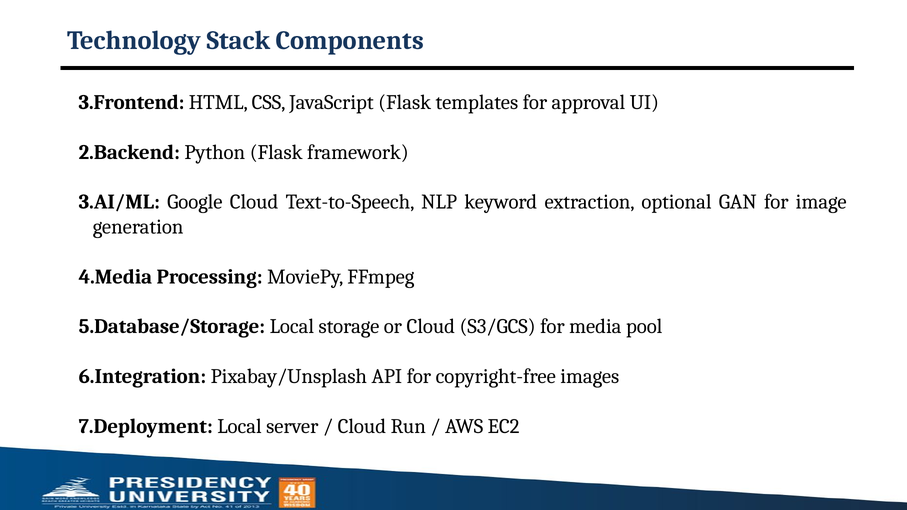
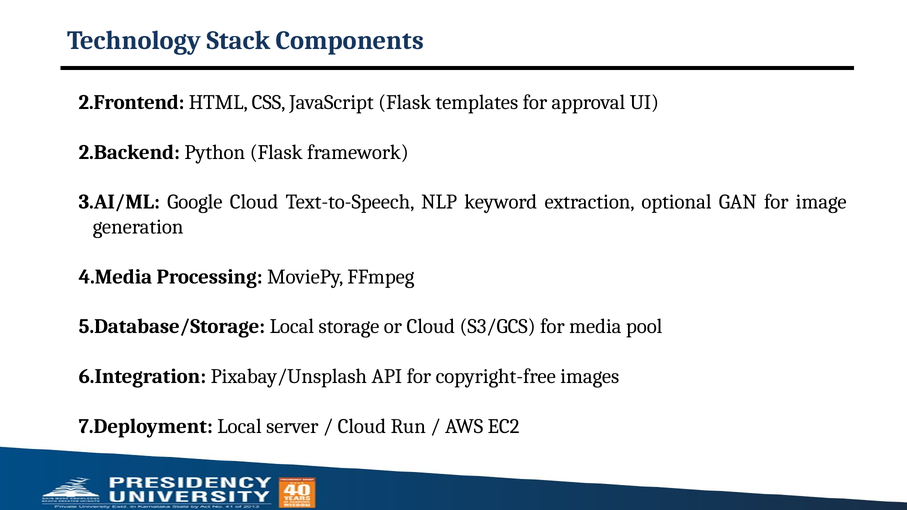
3.Frontend: 3.Frontend -> 2.Frontend (132, 102)
